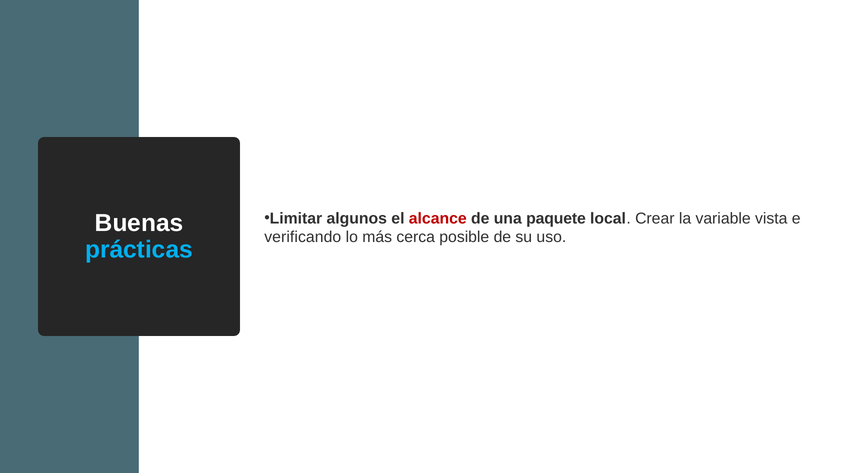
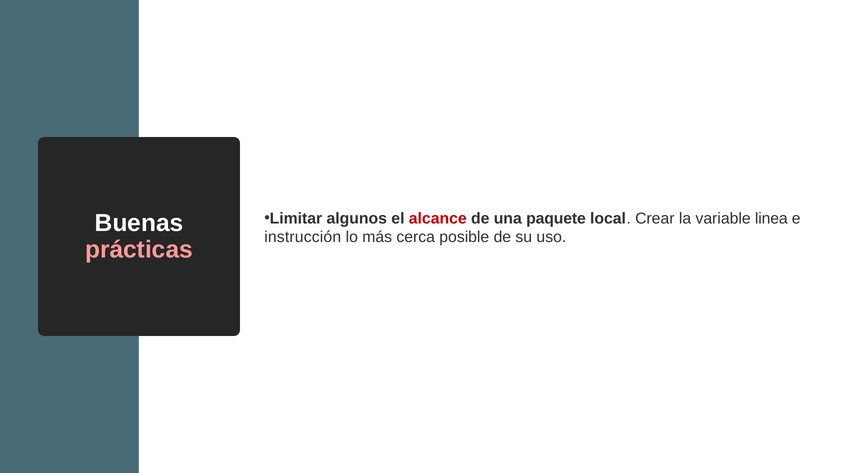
vista: vista -> linea (771, 218)
verificando: verificando -> instrucción (303, 237)
prácticas colour: light blue -> pink (139, 250)
